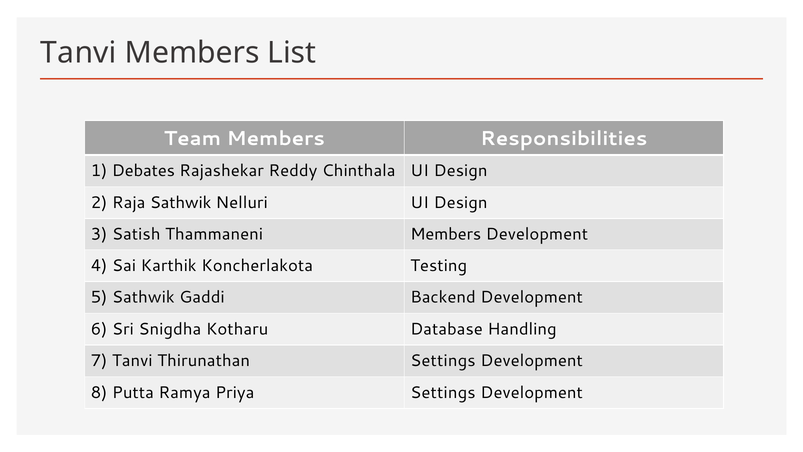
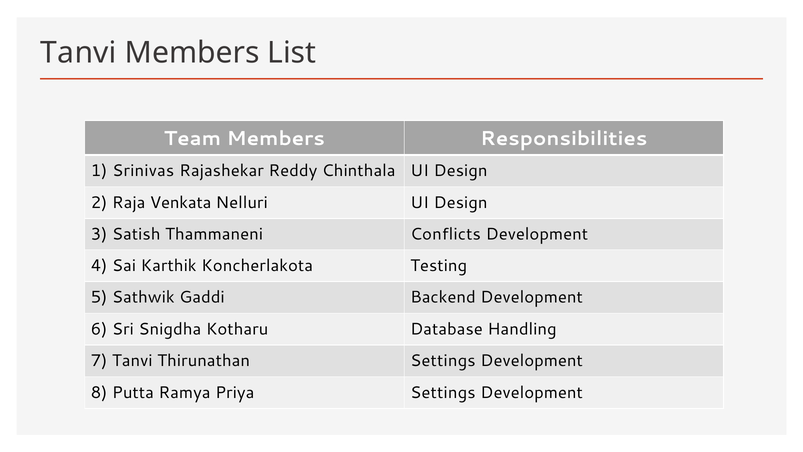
Debates: Debates -> Srinivas (143, 171)
Raja Sathwik: Sathwik -> Venkata (181, 202)
Thammaneni Members: Members -> Conflicts (446, 234)
